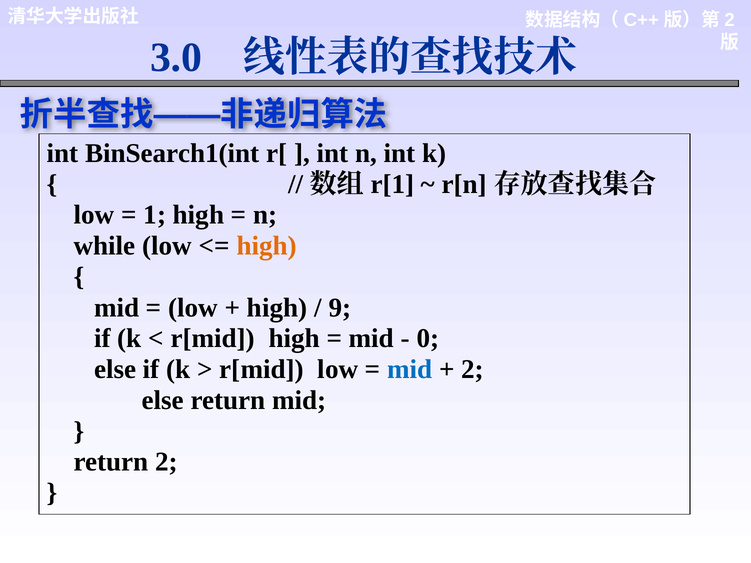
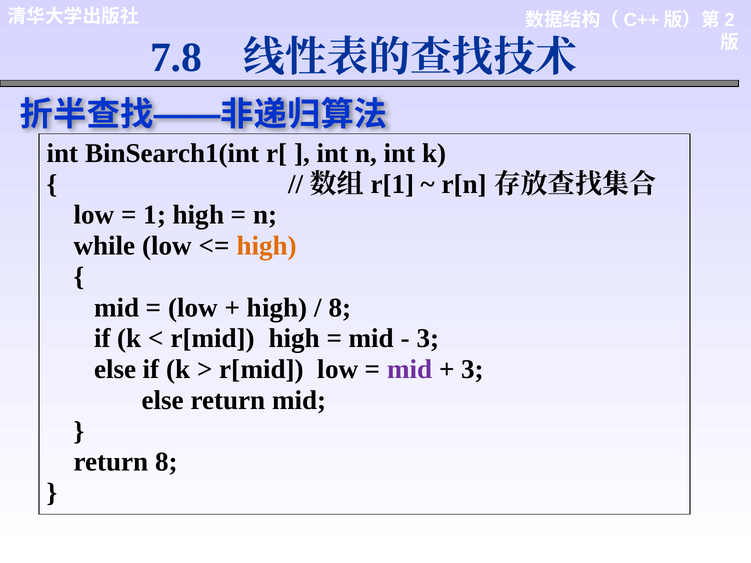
3.0: 3.0 -> 7.8 (176, 58)
9: 9 -> 8 (340, 308)
0: 0 -> 3 (428, 339)
mid colour: blue -> purple (410, 370)
2: 2 -> 3 (473, 370)
return 2: 2 -> 8 (167, 462)
